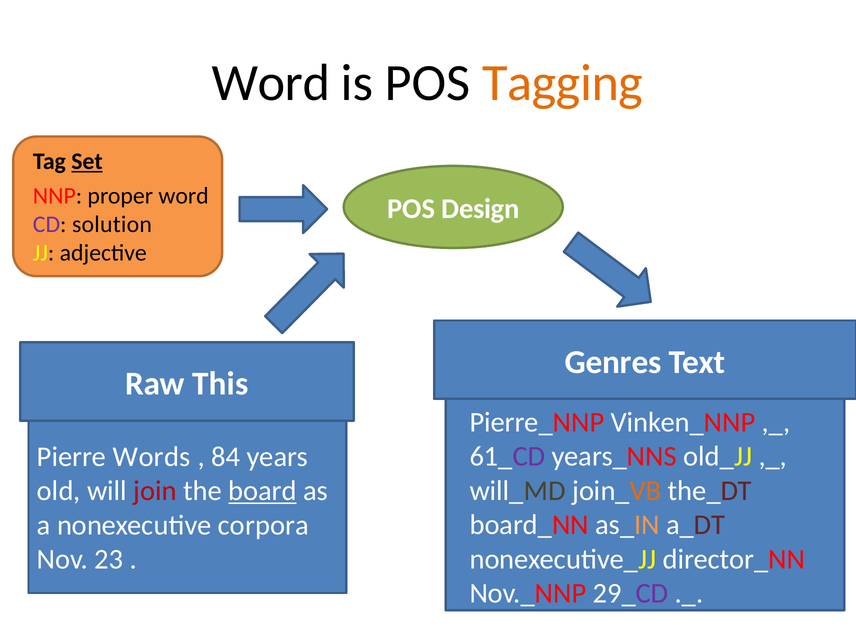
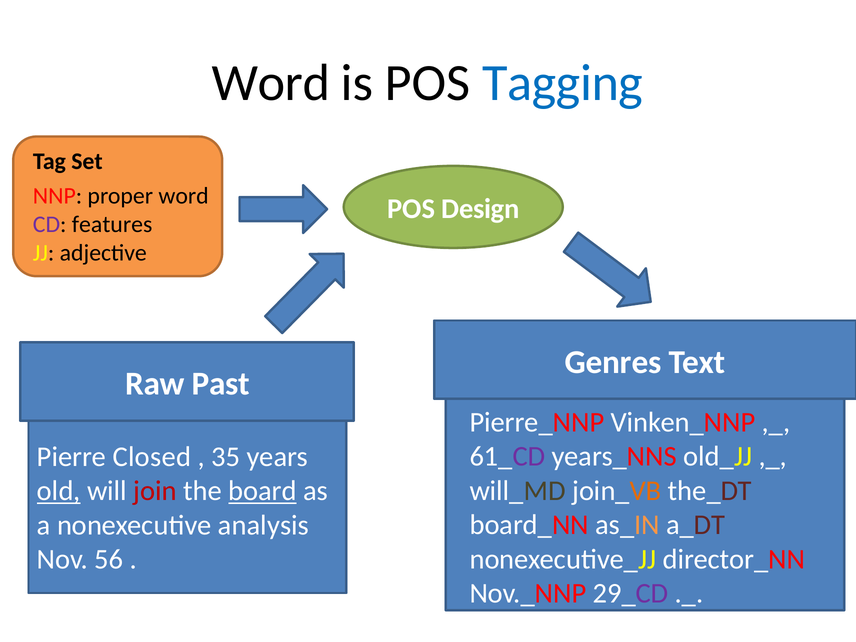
Tagging colour: orange -> blue (563, 83)
Set underline: present -> none (87, 161)
solution: solution -> features (112, 224)
This: This -> Past (221, 384)
Words: Words -> Closed (152, 457)
84: 84 -> 35 (226, 457)
old underline: none -> present (59, 491)
corpora: corpora -> analysis (263, 525)
23: 23 -> 56 (109, 560)
